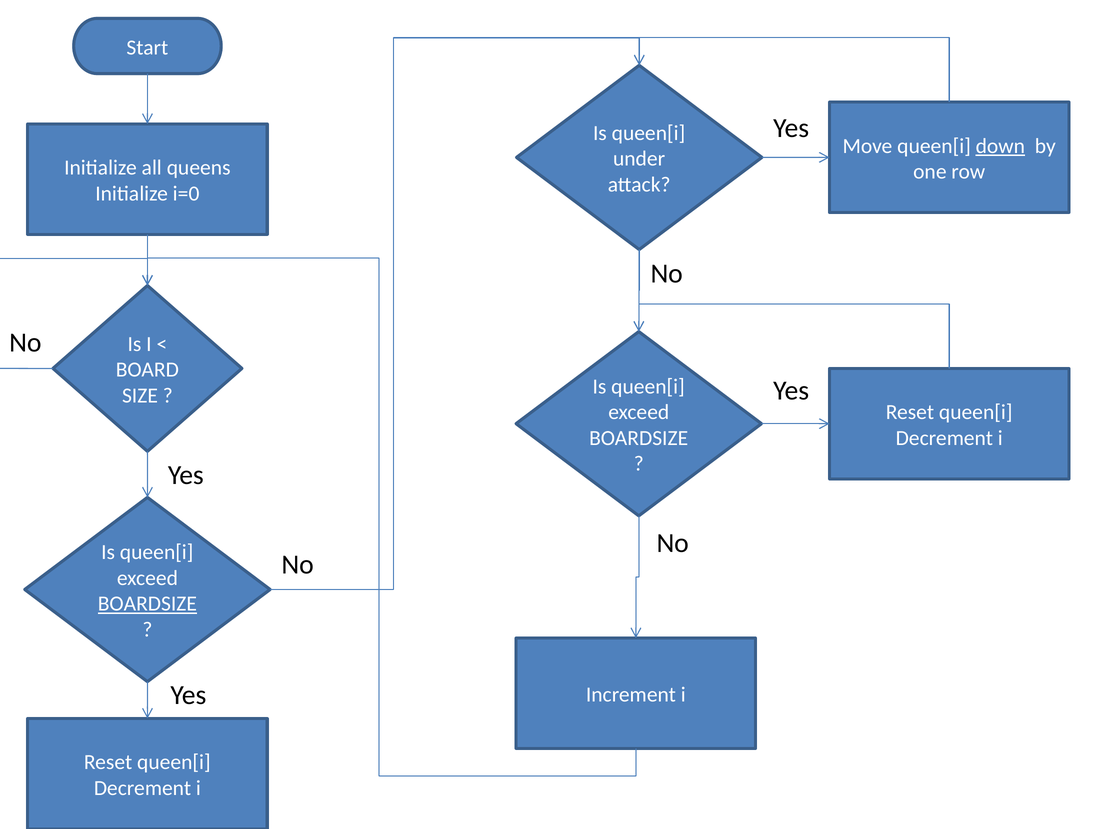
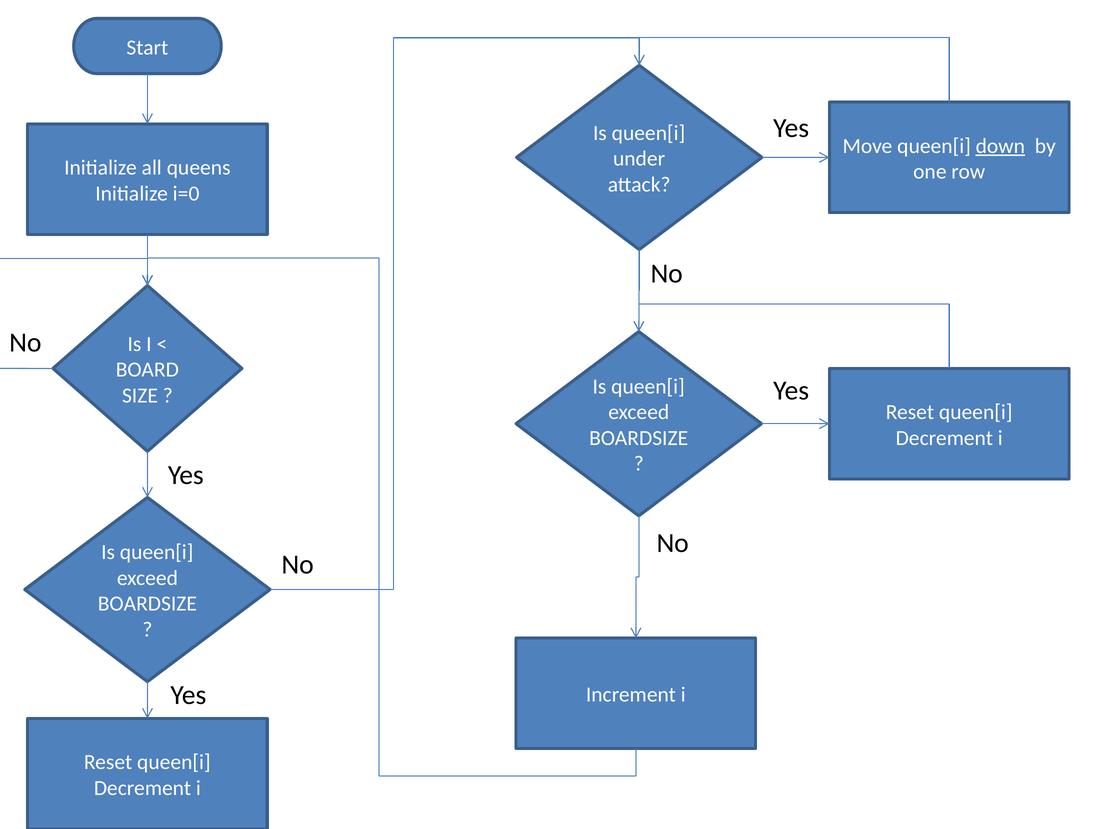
BOARDSIZE underline: present -> none (147, 604)
